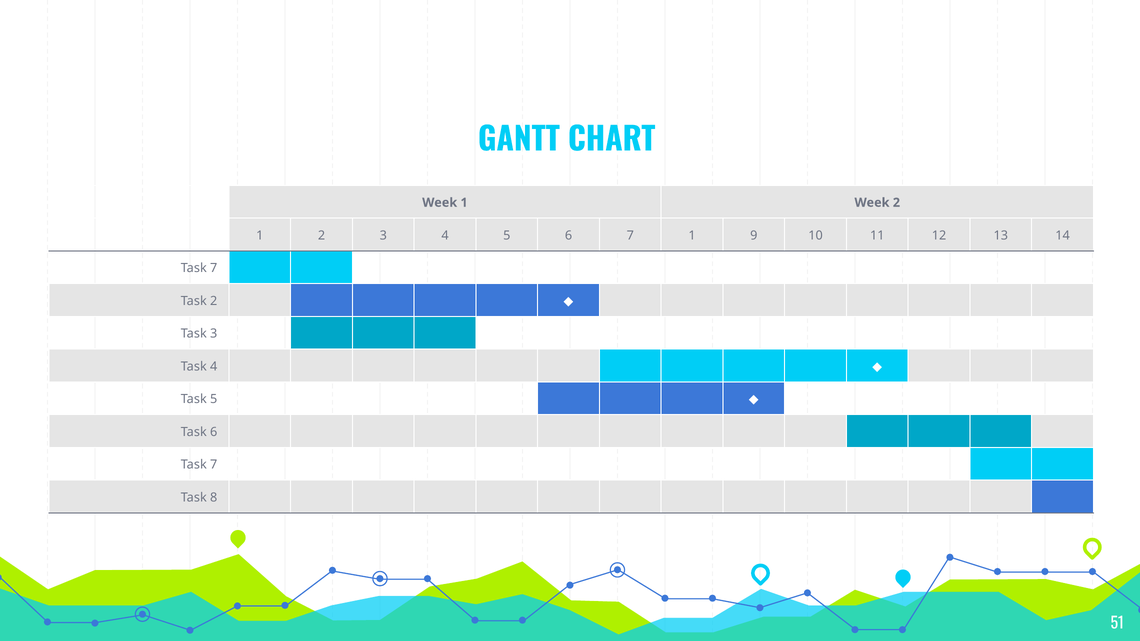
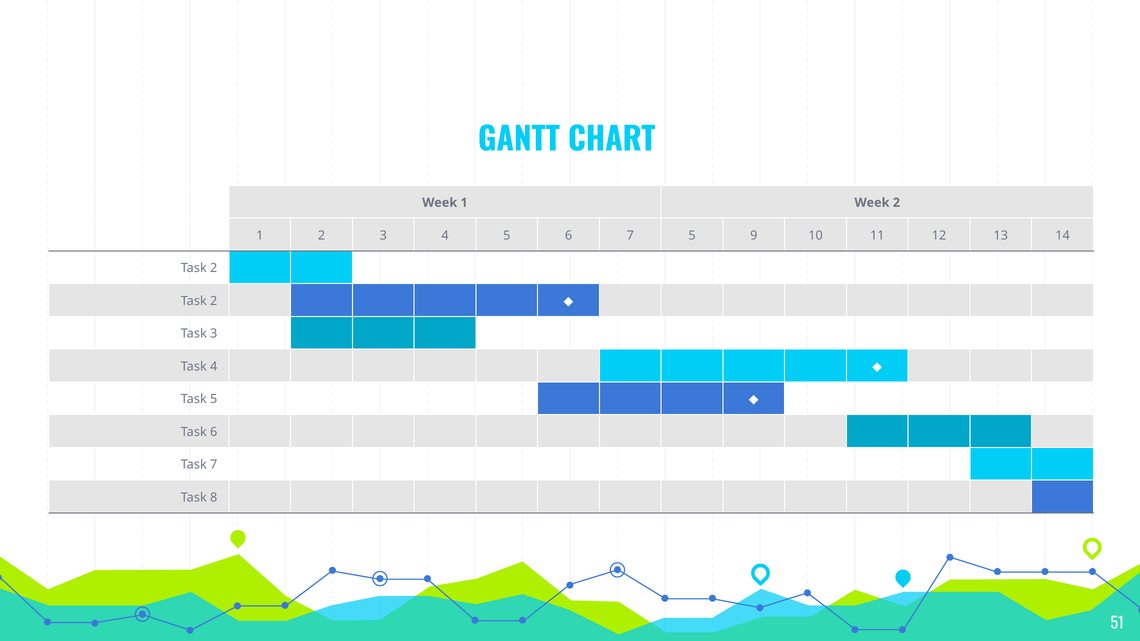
7 1: 1 -> 5 (692, 235)
7: 7 -> 2 (214, 268)
